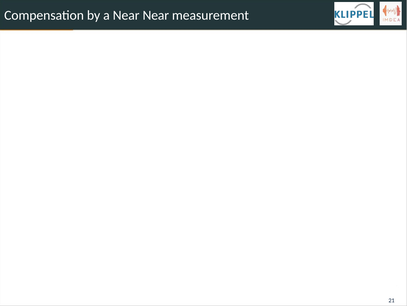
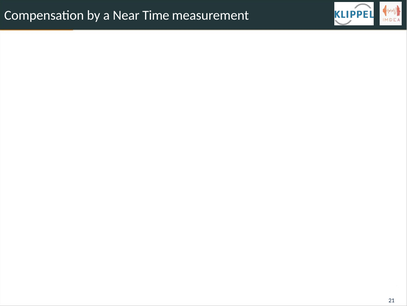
Near Near: Near -> Time (156, 15)
